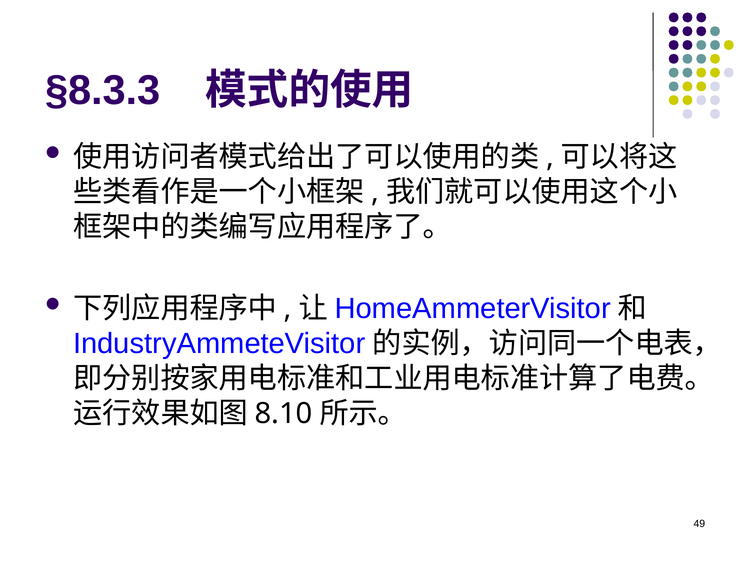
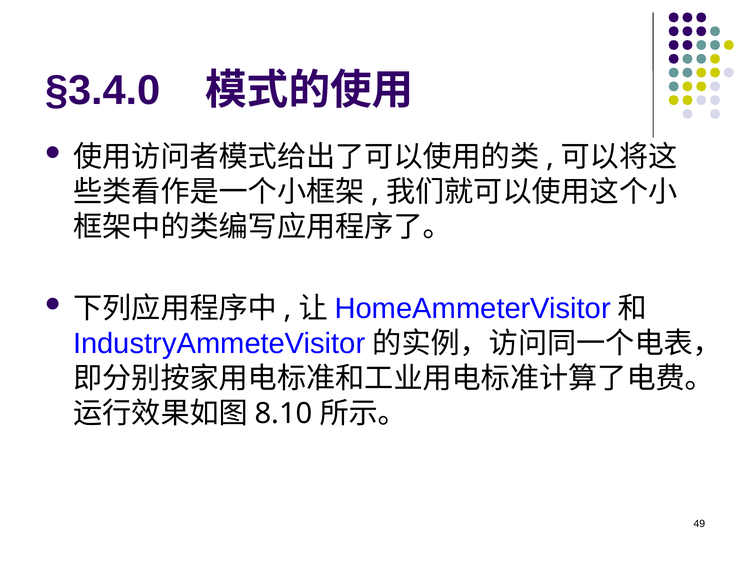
§8.3.3: §8.3.3 -> §3.4.0 (103, 90)
